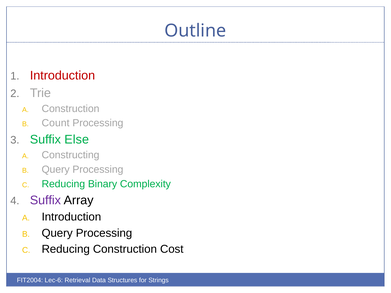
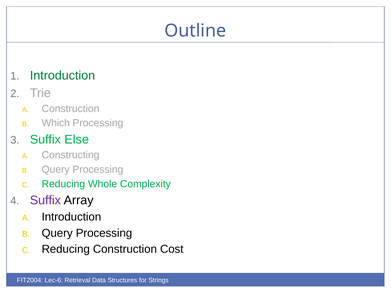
Introduction colour: red -> green (63, 76)
Count: Count -> Which (56, 123)
Binary: Binary -> Whole (103, 184)
